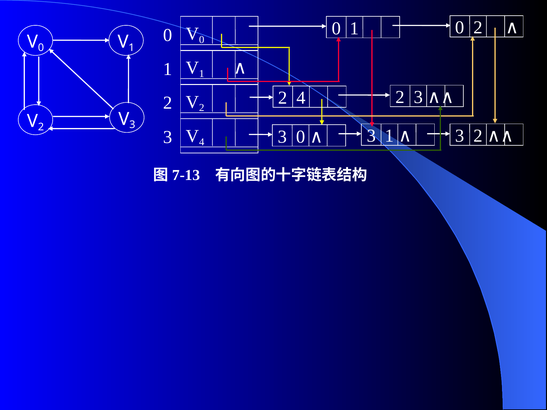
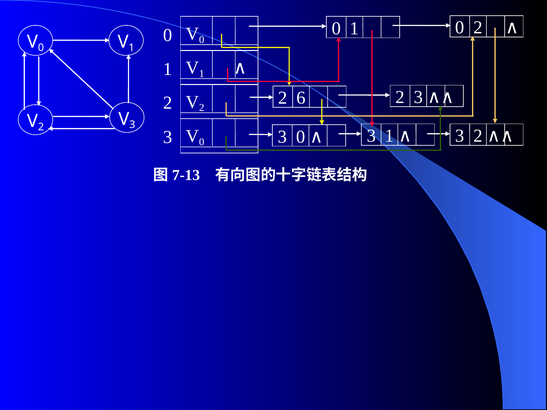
2 4: 4 -> 6 (301, 98)
4: 4 -> 0 (202, 142)
